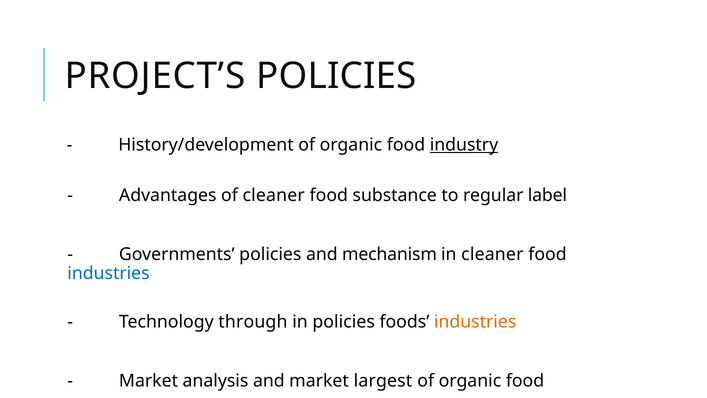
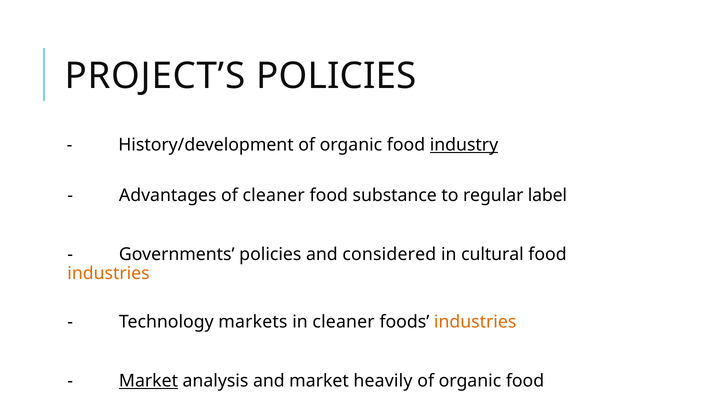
mechanism: mechanism -> considered (389, 254)
in cleaner: cleaner -> cultural (492, 254)
industries colour: blue -> orange (109, 273)
through: through -> markets (253, 322)
in policies: policies -> cleaner (344, 322)
Market underline: none -> present (148, 380)
largest: largest -> heavily (383, 380)
